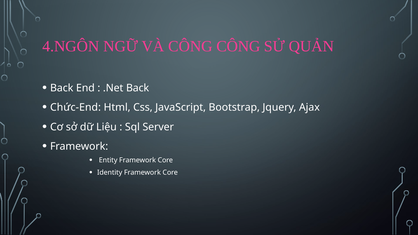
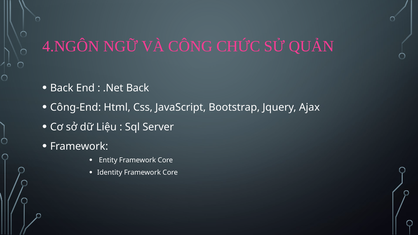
CÔNG CÔNG: CÔNG -> CHỨC (238, 46)
Chức-End: Chức-End -> Công-End (76, 108)
